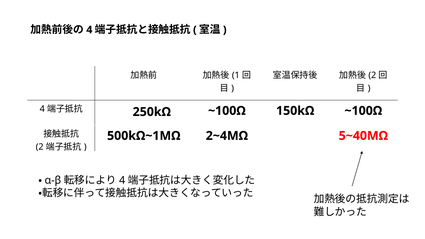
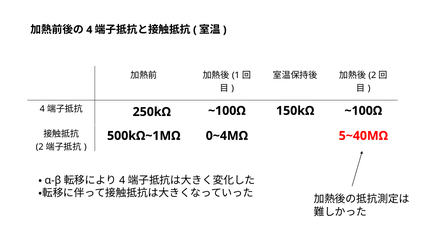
2~4MΩ: 2~4MΩ -> 0~4MΩ (227, 136)
